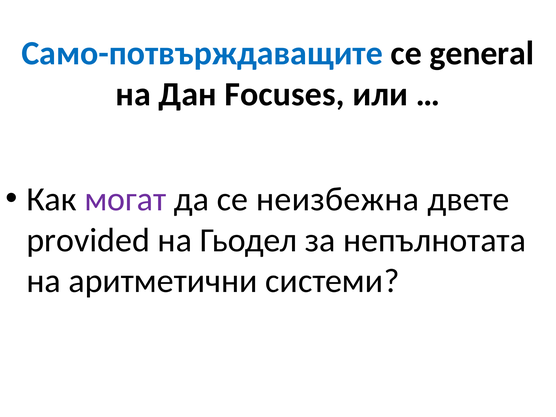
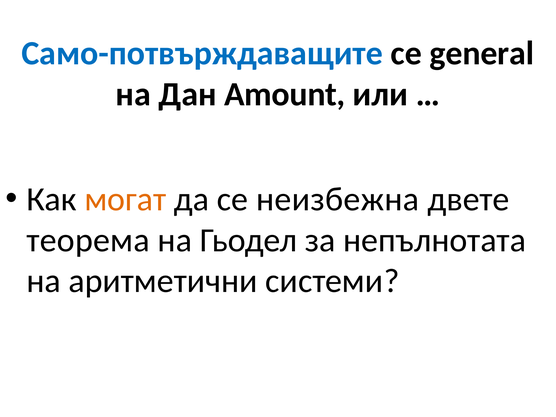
Focuses: Focuses -> Amount (285, 94)
могат colour: purple -> orange (125, 199)
provided: provided -> теорема (88, 240)
